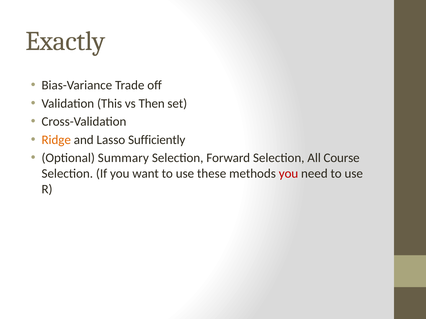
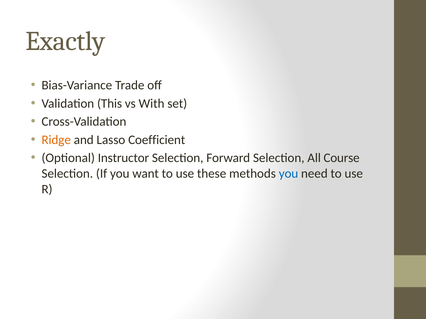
Then: Then -> With (152, 104)
Sufficiently: Sufficiently -> Coefficient (157, 140)
Summary: Summary -> Instructor (123, 158)
you colour: red -> blue (288, 174)
